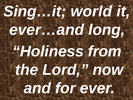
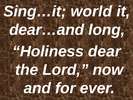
ever…and: ever…and -> dear…and (47, 30)
from: from -> dear (105, 51)
